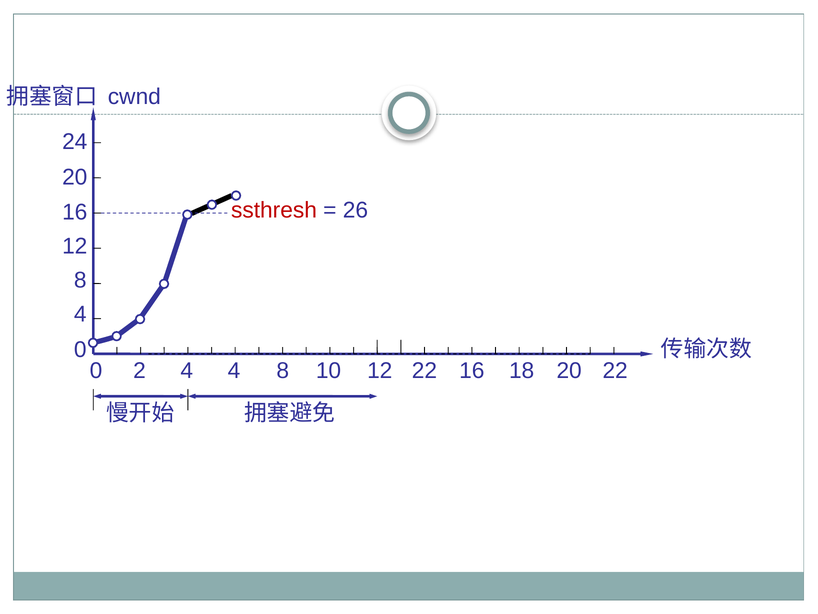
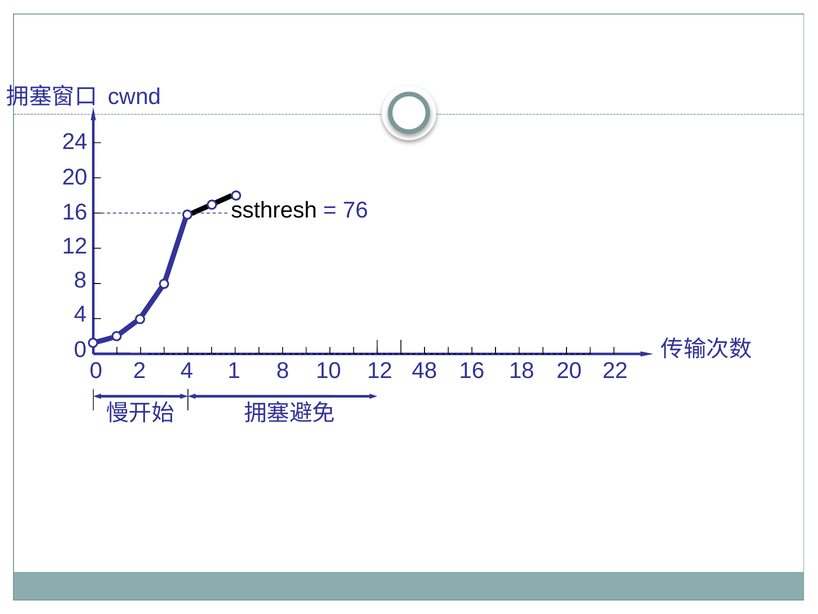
ssthresh colour: red -> black (274, 210)
26: 26 -> 76 (355, 210)
4 4: 4 -> 1 (234, 370)
12 22: 22 -> 48 (424, 370)
